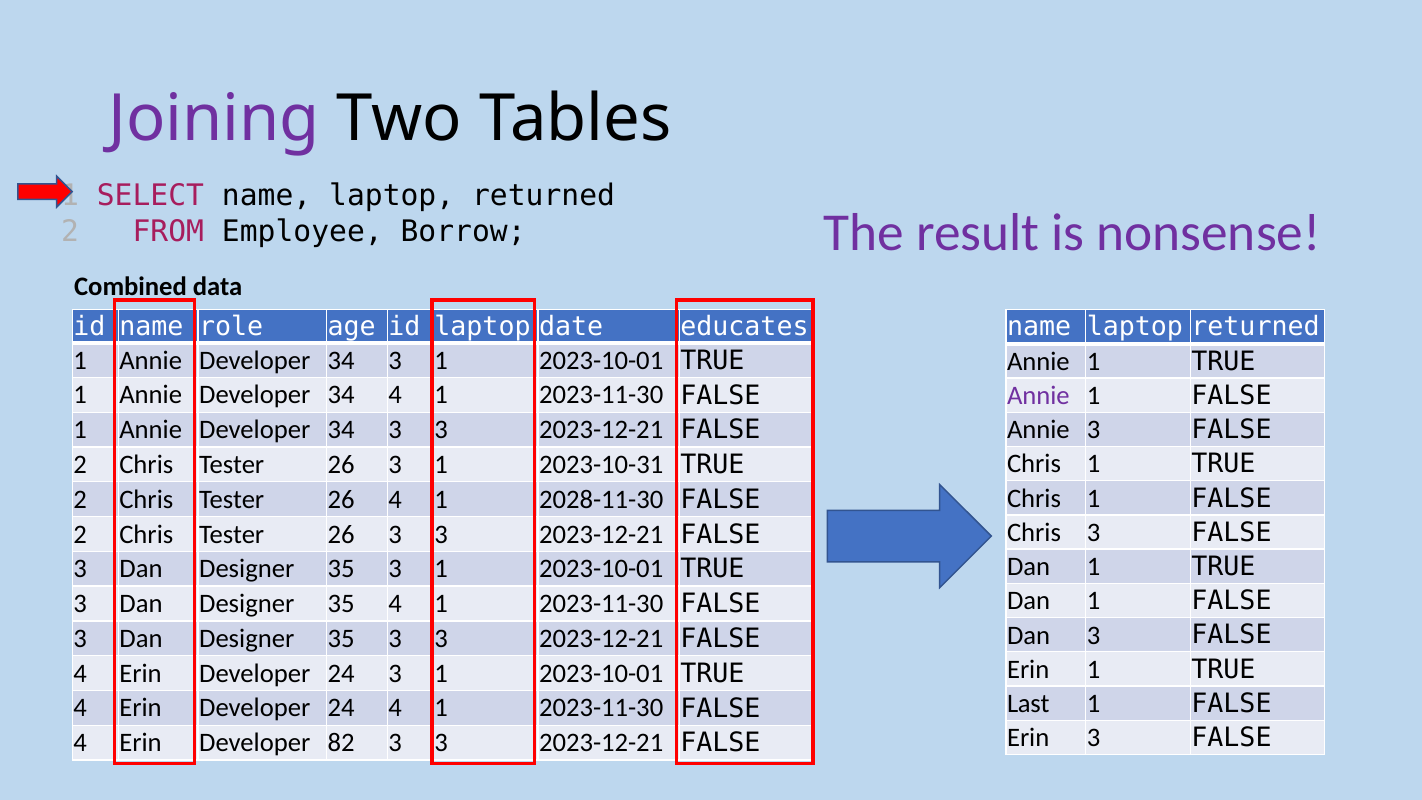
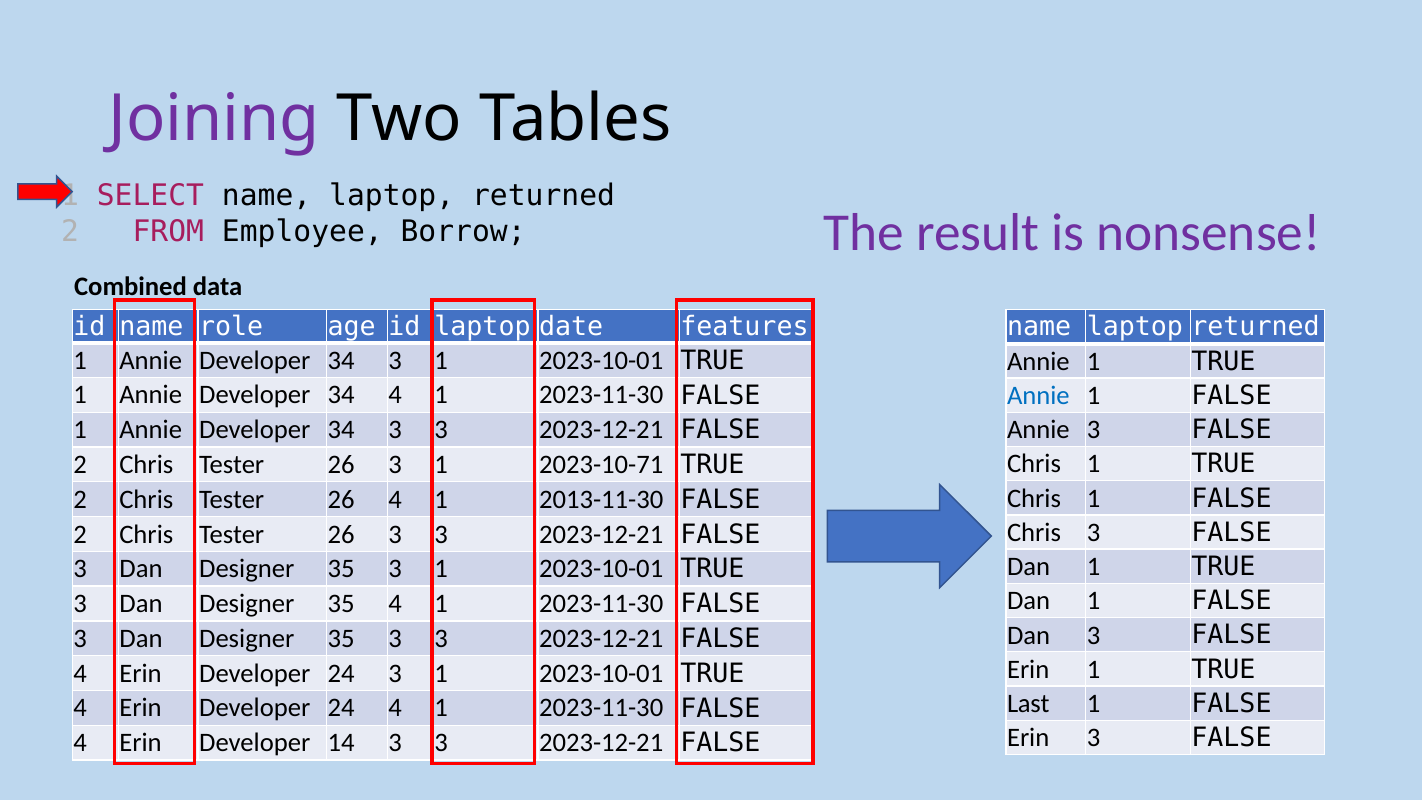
educates: educates -> features (744, 326)
Annie colour: purple -> blue (1038, 396)
2023-10-31: 2023-10-31 -> 2023-10-71 (601, 465)
2028-11-30: 2028-11-30 -> 2013-11-30 (601, 499)
82: 82 -> 14 (341, 743)
